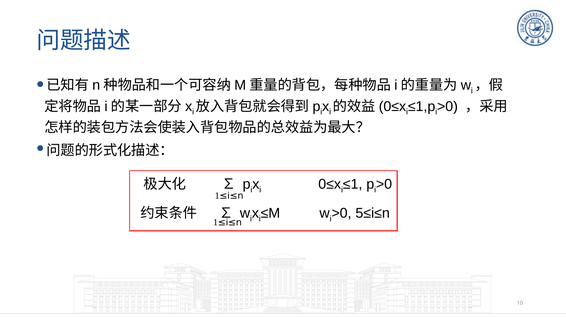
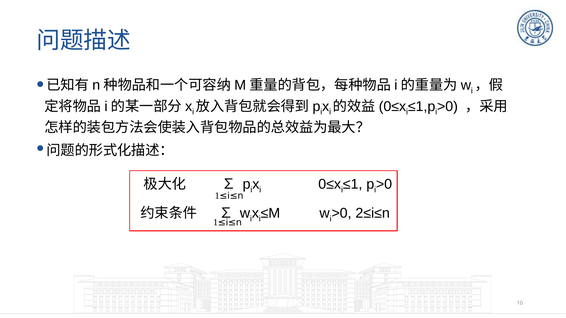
5≤i≤n: 5≤i≤n -> 2≤i≤n (373, 213)
